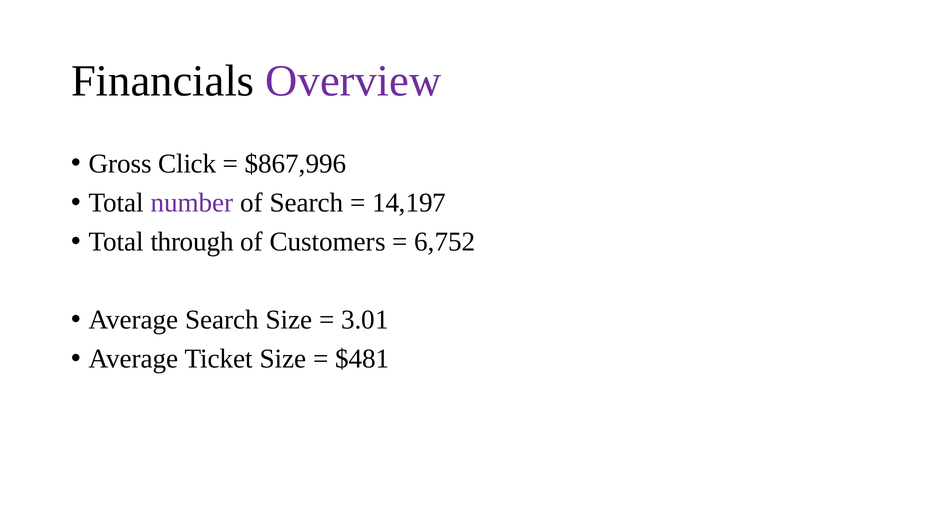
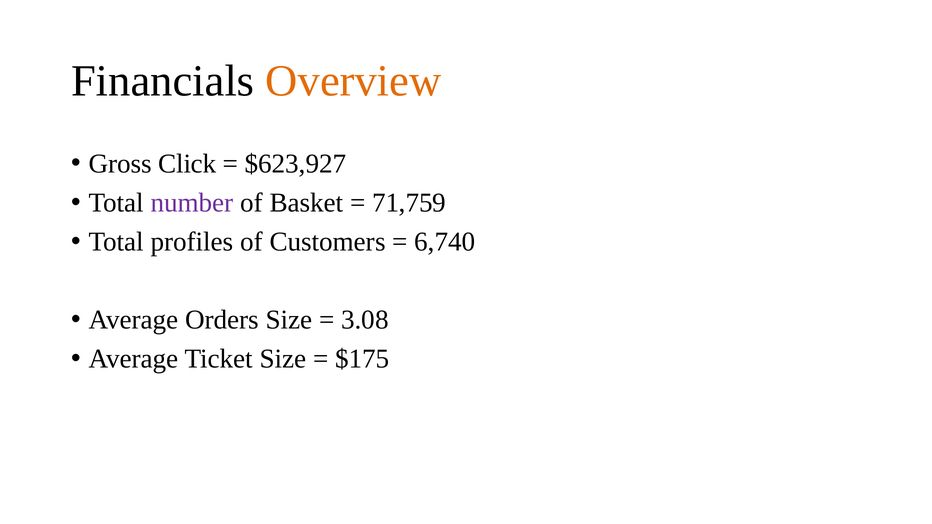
Overview colour: purple -> orange (353, 81)
$867,996: $867,996 -> $623,927 (295, 164)
of Search: Search -> Basket (306, 203)
14,197: 14,197 -> 71,759 (409, 203)
through: through -> profiles (192, 242)
6,752: 6,752 -> 6,740 (445, 242)
Average Search: Search -> Orders (222, 320)
3.01: 3.01 -> 3.08 (365, 320)
$481: $481 -> $175 (362, 359)
